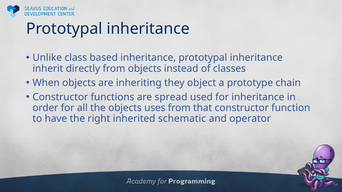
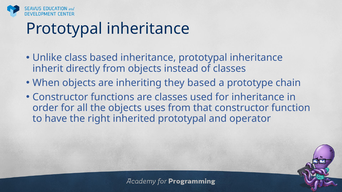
they object: object -> based (202, 83)
are spread: spread -> classes (171, 97)
inherited schematic: schematic -> prototypal (182, 119)
